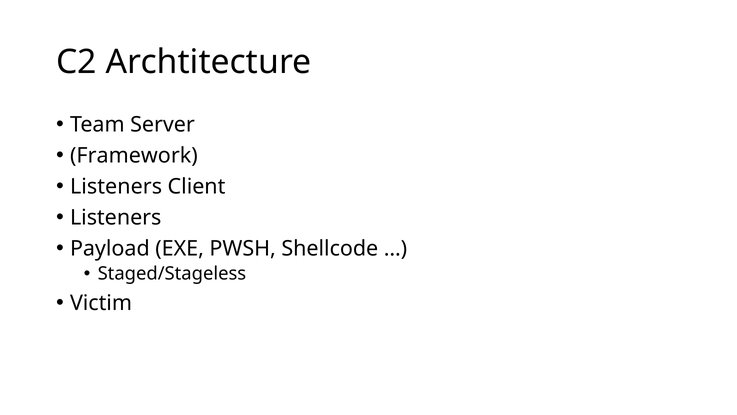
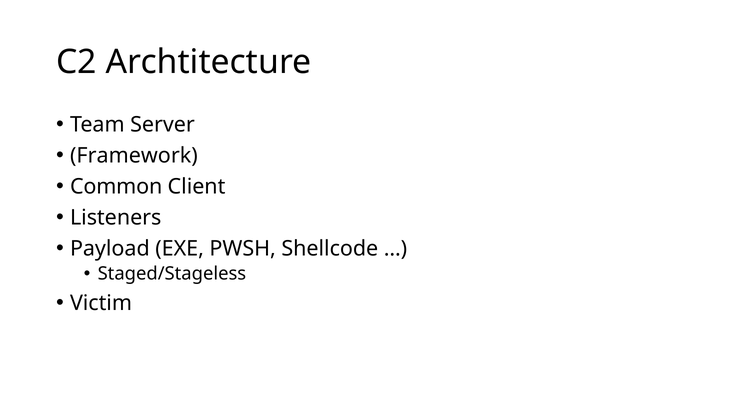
Listeners: Listeners -> Common (116, 186)
